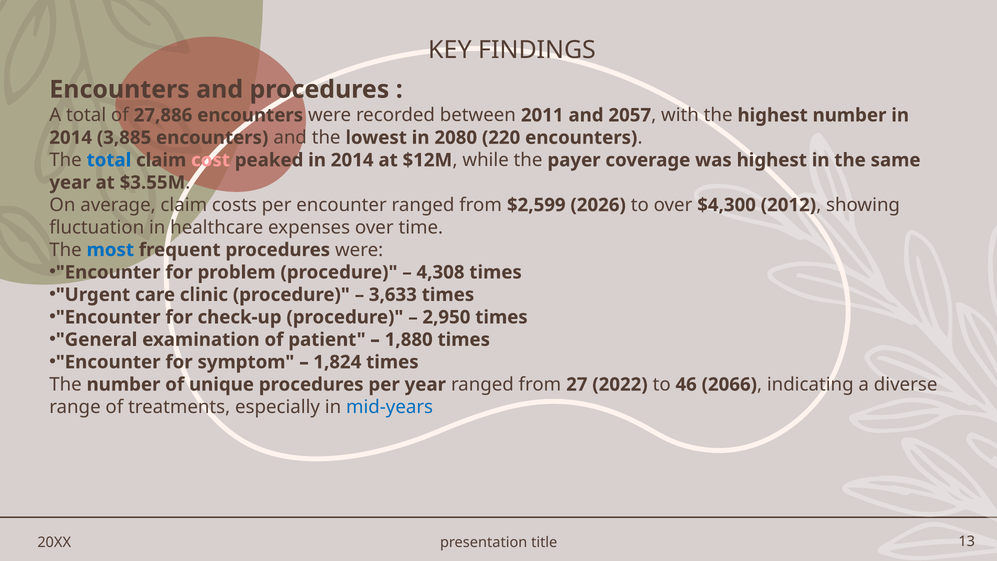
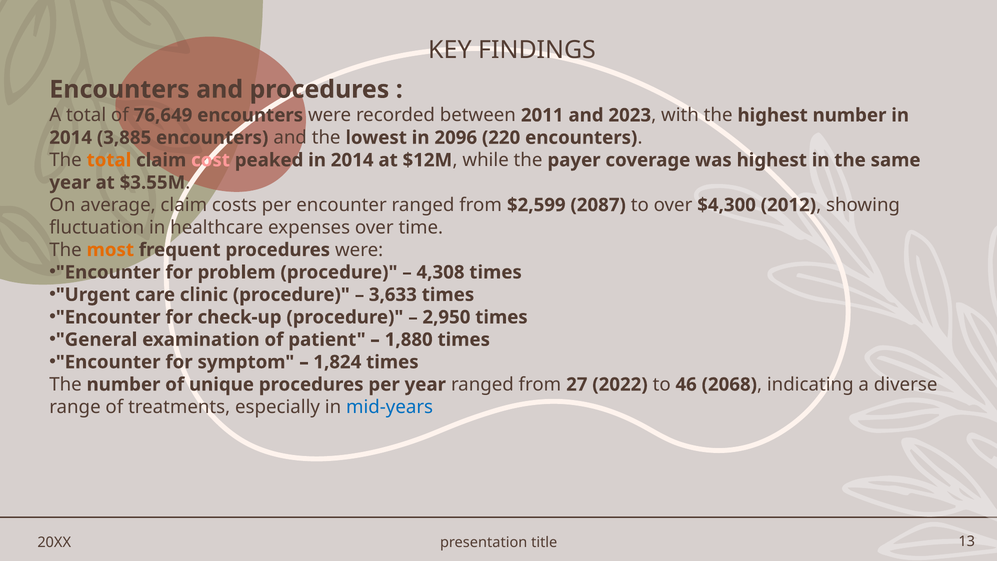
27,886: 27,886 -> 76,649 (163, 115)
2057: 2057 -> 2023 (630, 115)
2080: 2080 -> 2096 (456, 138)
total colour: blue -> orange (109, 160)
2026: 2026 -> 2087 (598, 205)
most colour: blue -> orange (110, 250)
2066: 2066 -> 2068 (729, 384)
